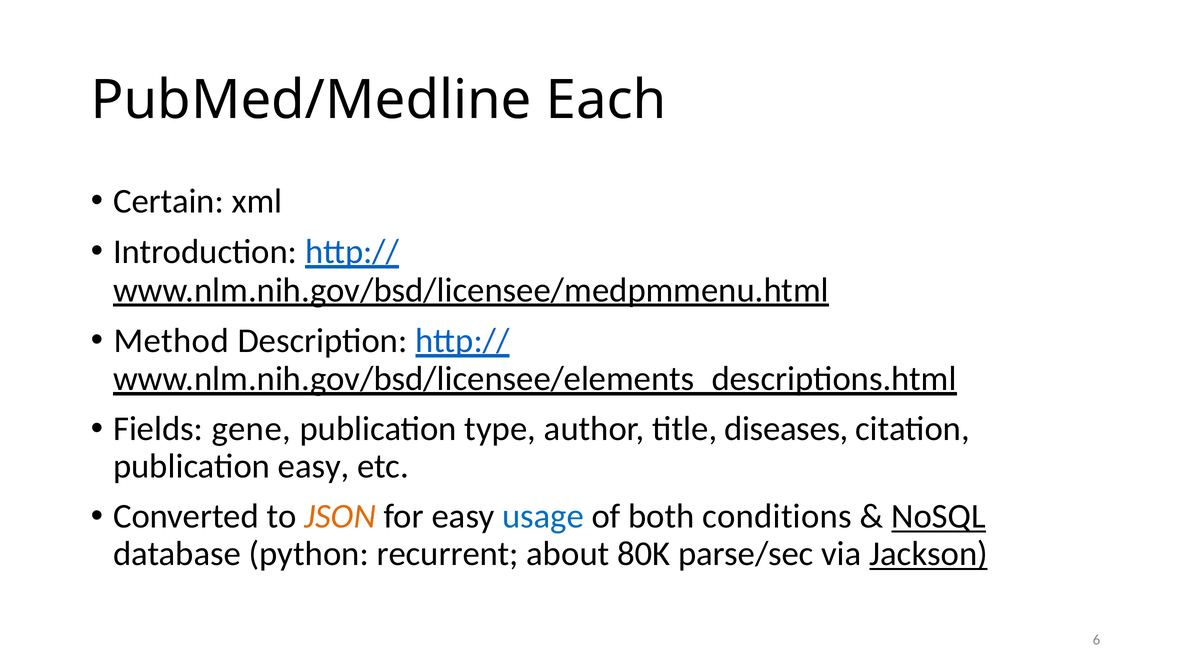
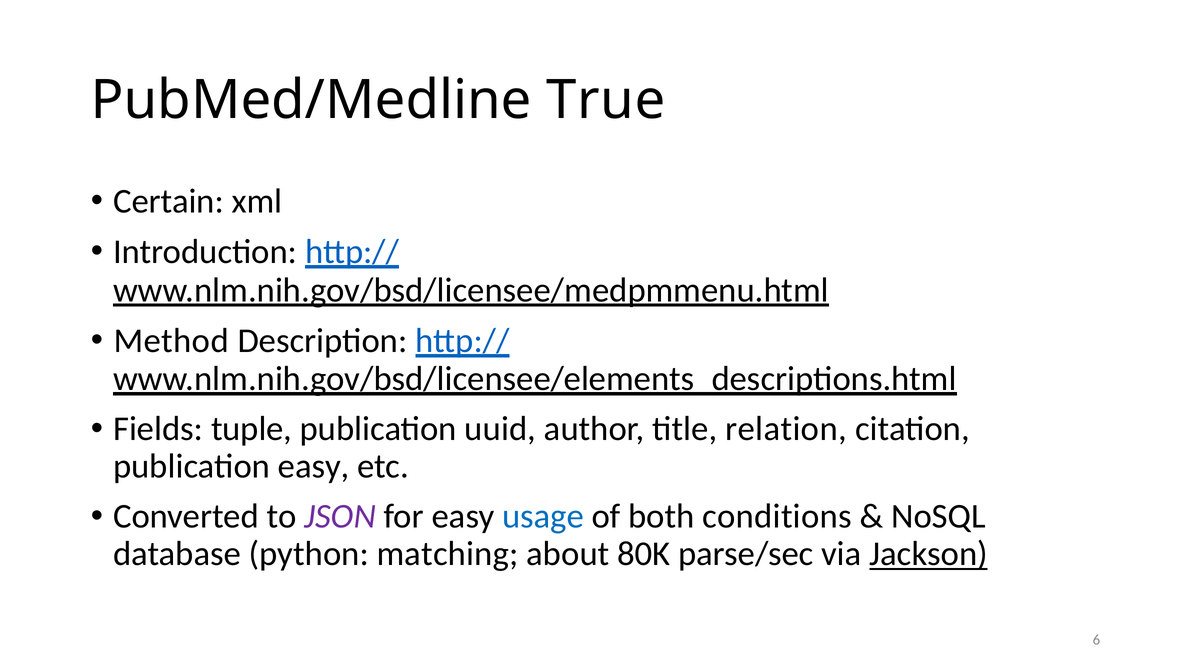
Each: Each -> True (606, 100)
gene: gene -> tuple (252, 429)
type: type -> uuid (500, 429)
diseases: diseases -> relation (786, 429)
JSON colour: orange -> purple (340, 516)
NoSQL underline: present -> none (939, 516)
recurrent: recurrent -> matching (448, 554)
